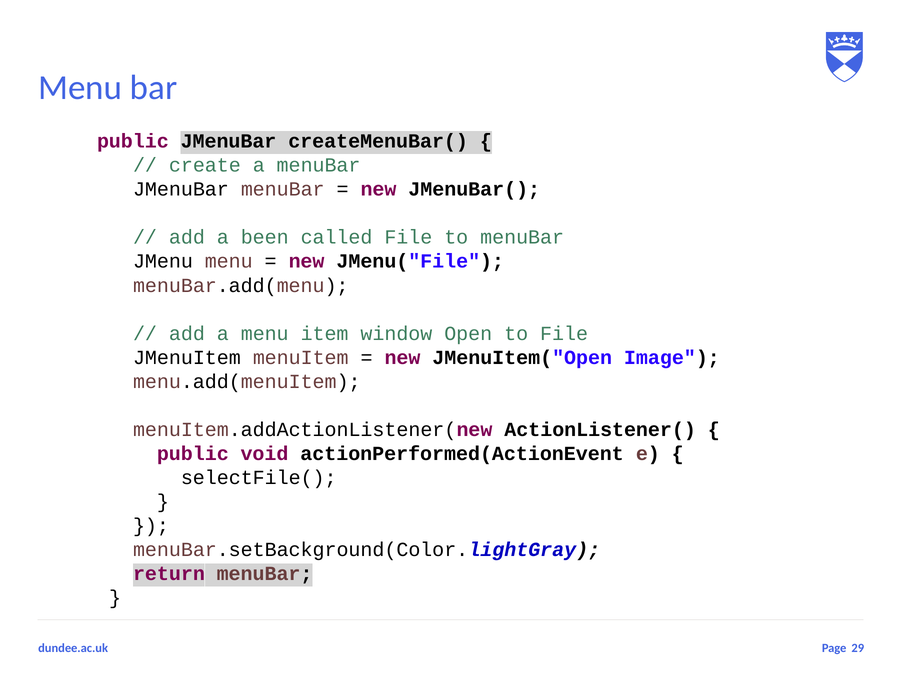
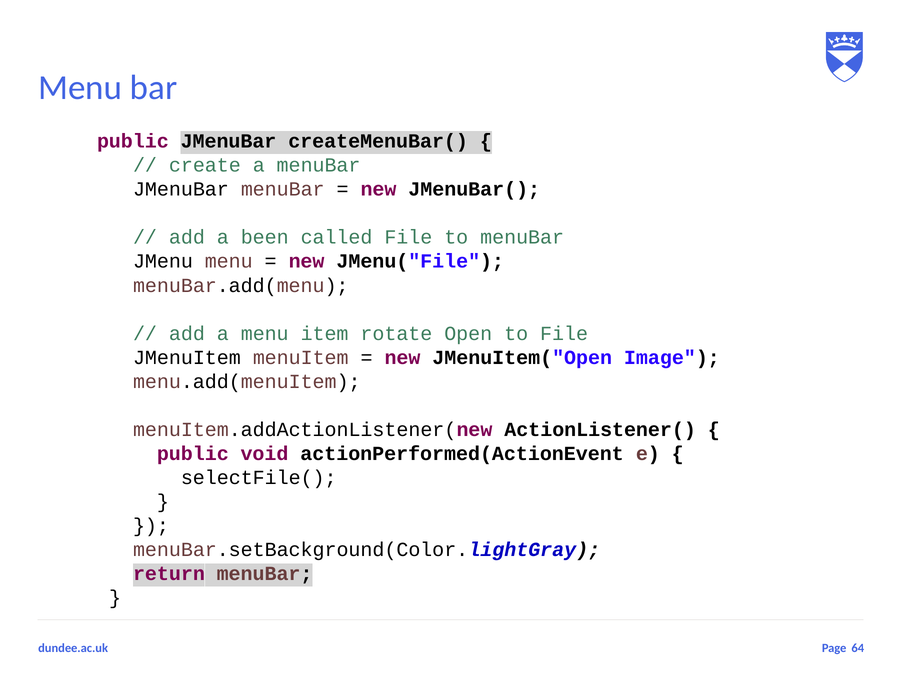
window: window -> rotate (396, 333)
29: 29 -> 64 (858, 648)
